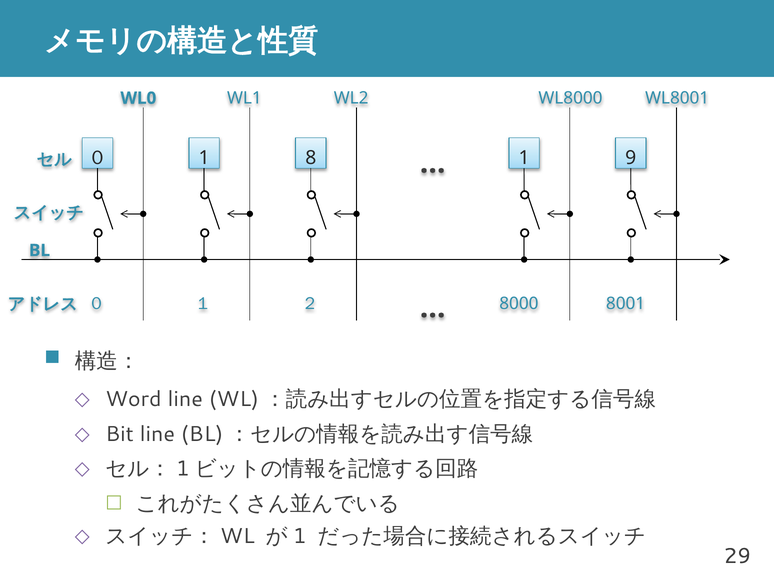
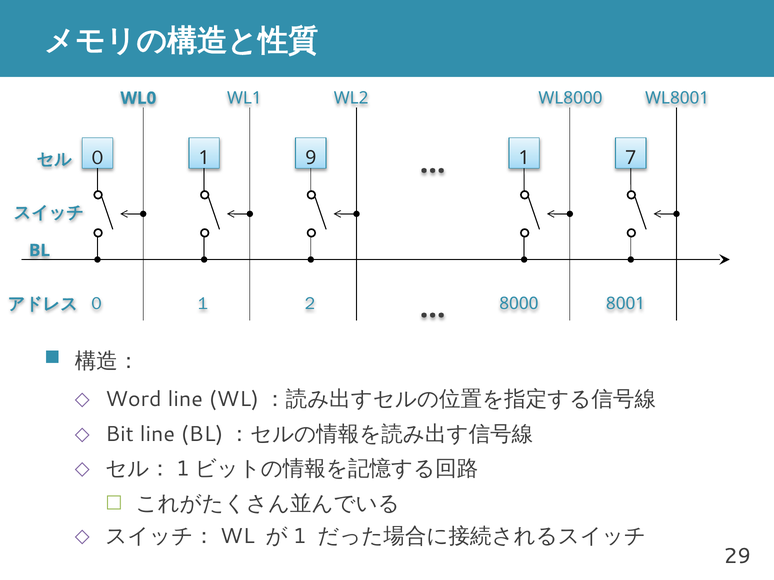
8: 8 -> 9 (311, 158)
9: 9 -> 7 (631, 158)
